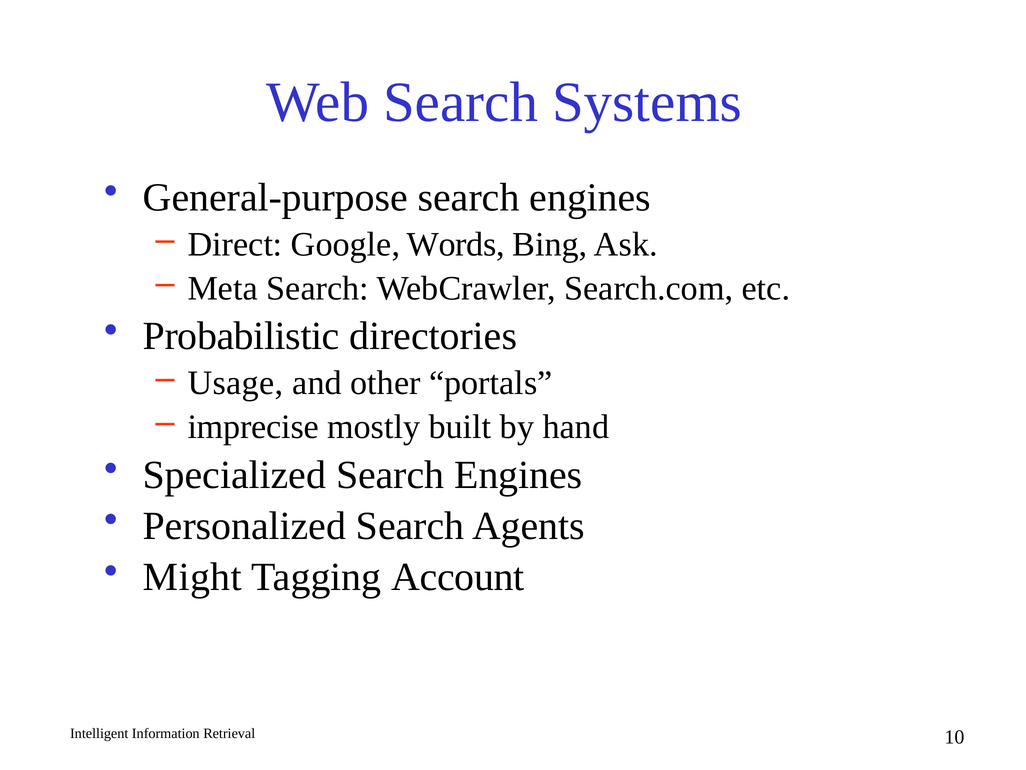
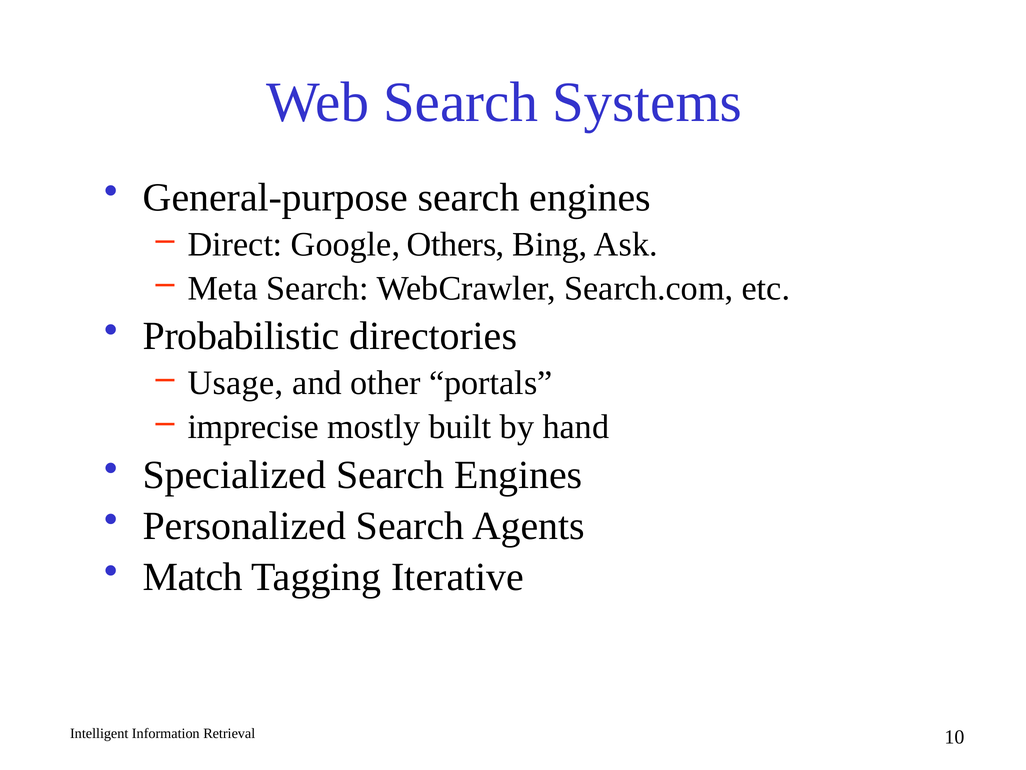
Words: Words -> Others (456, 244)
Might: Might -> Match (193, 577)
Account: Account -> Iterative (458, 577)
